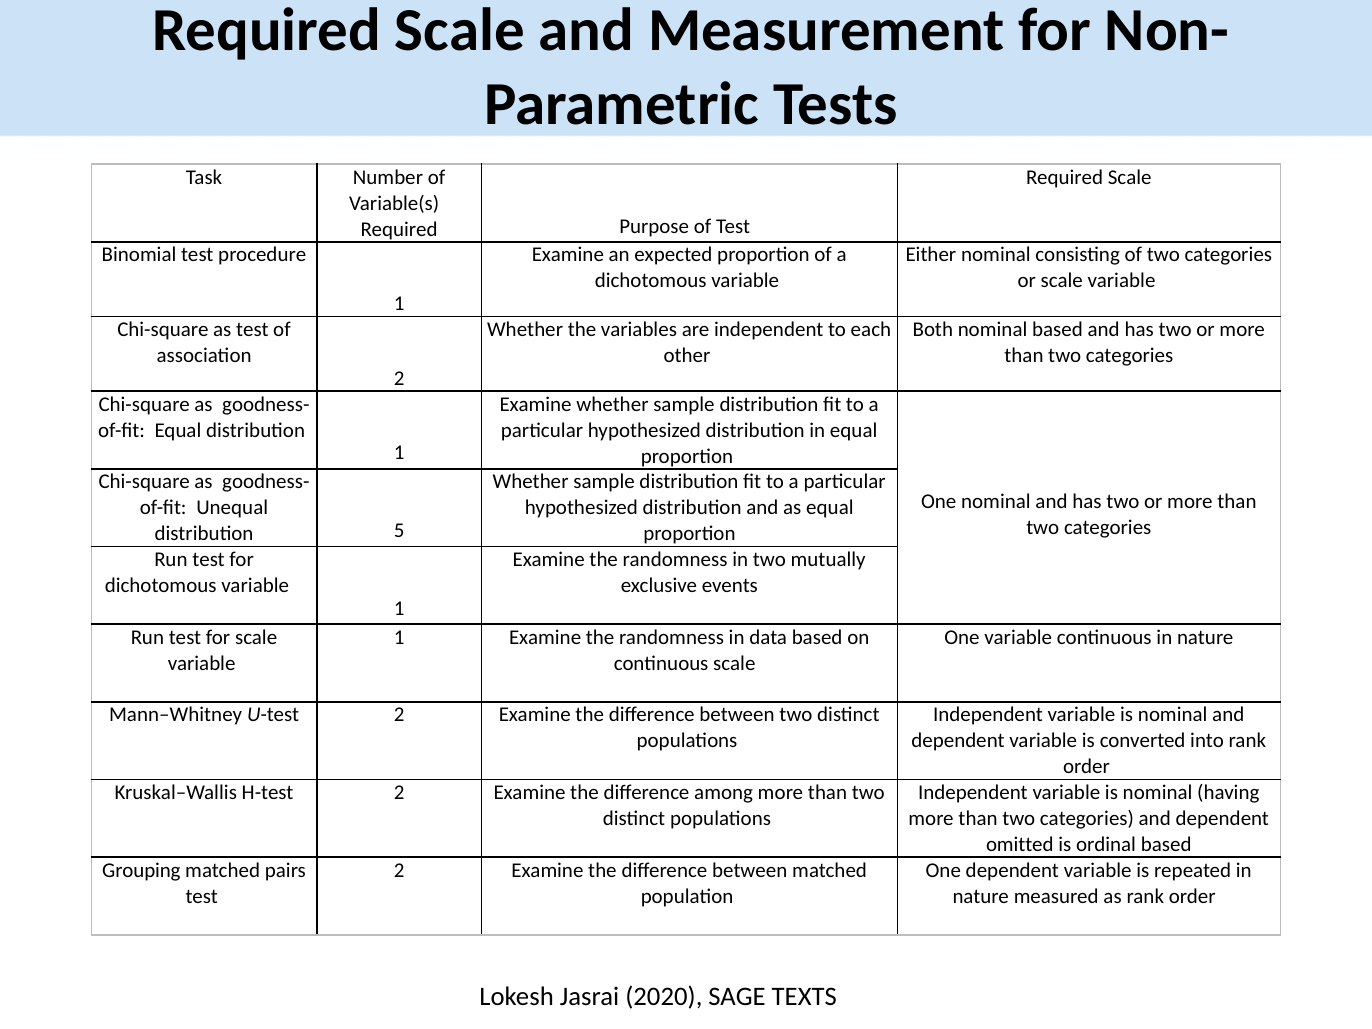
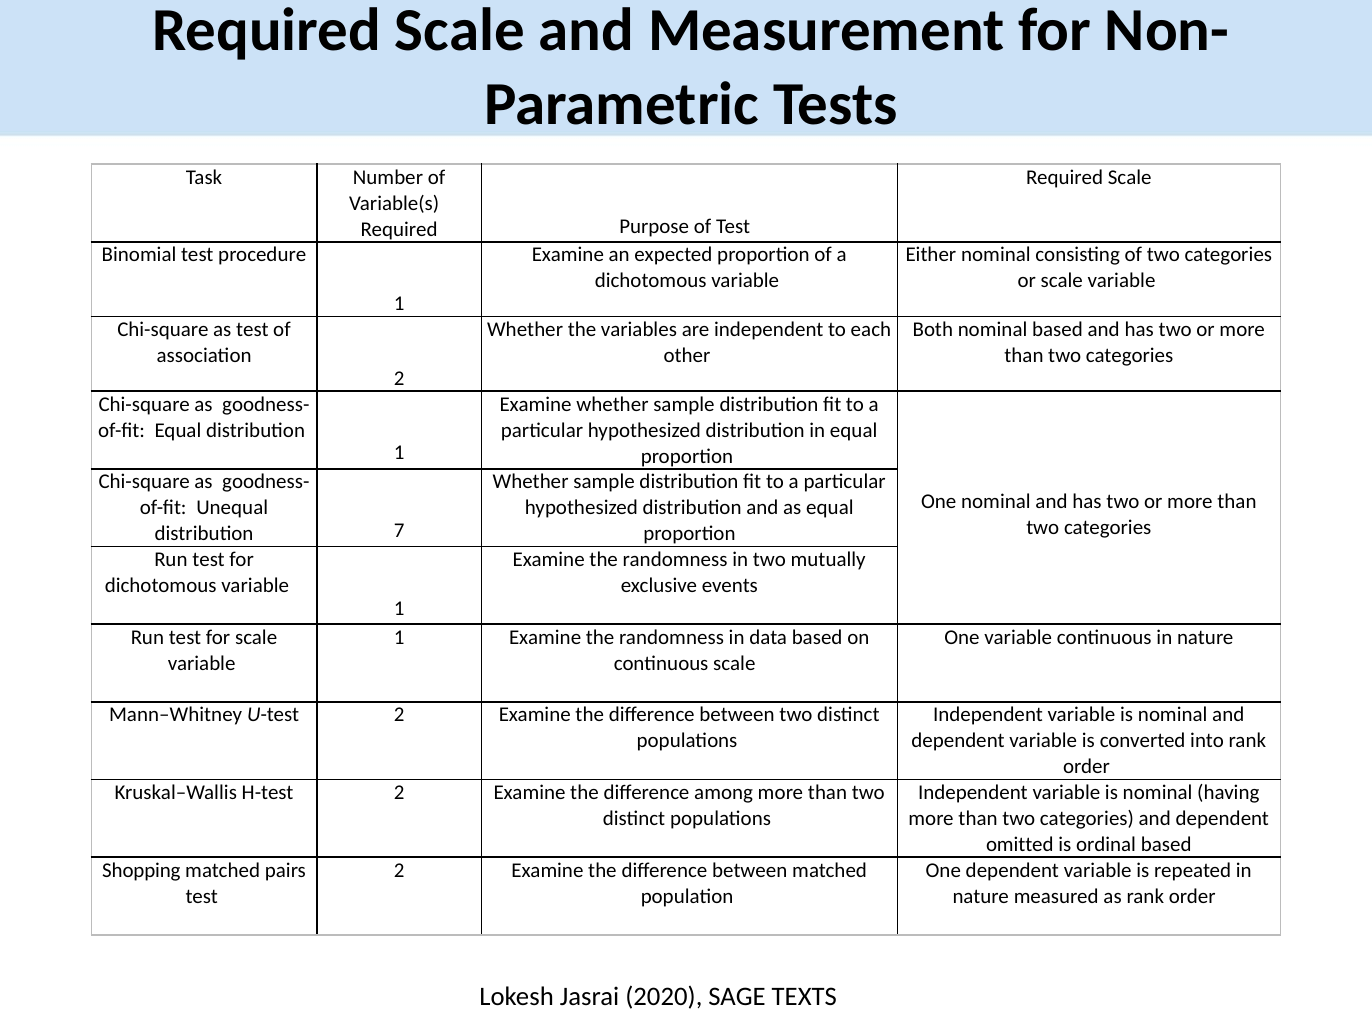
5: 5 -> 7 (399, 531)
Grouping: Grouping -> Shopping (141, 870)
